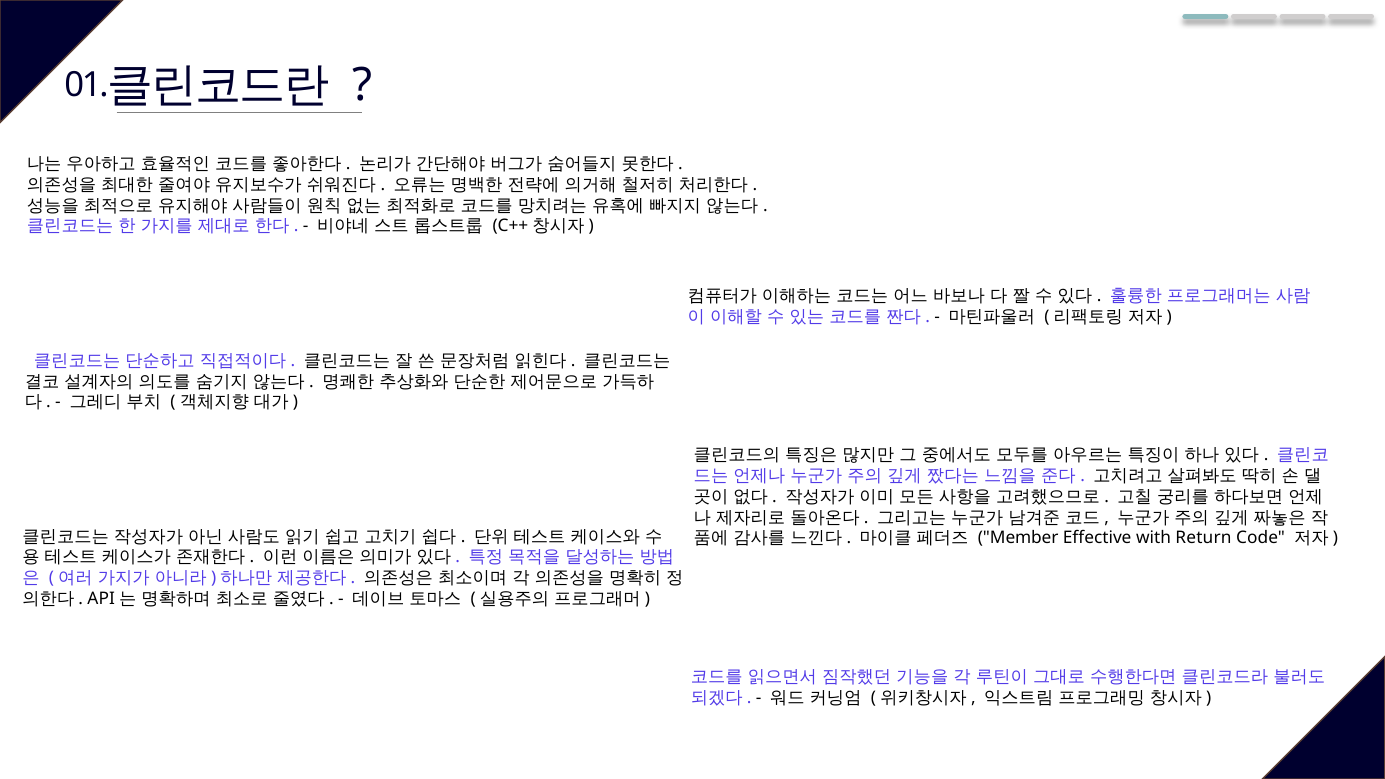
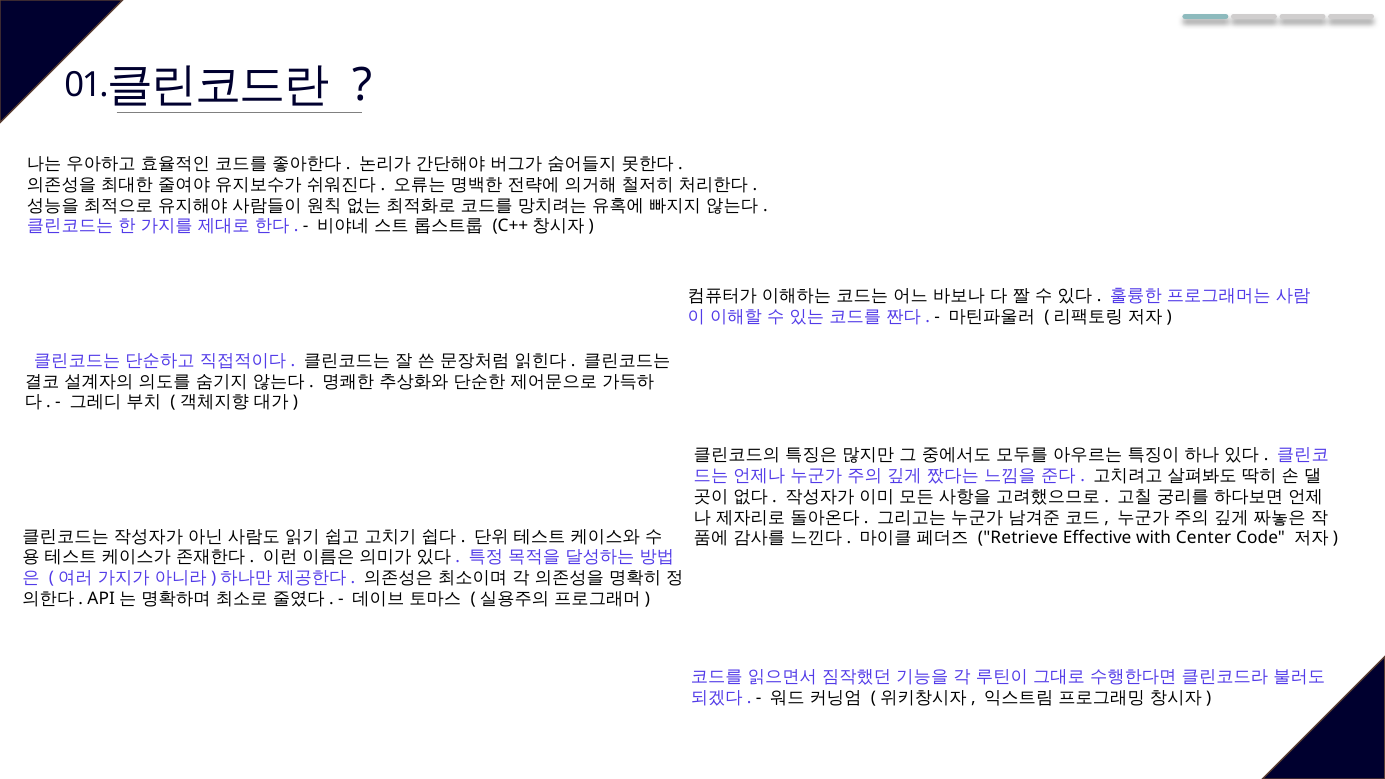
Member: Member -> Retrieve (1018, 538)
Return: Return -> Center (1203, 538)
